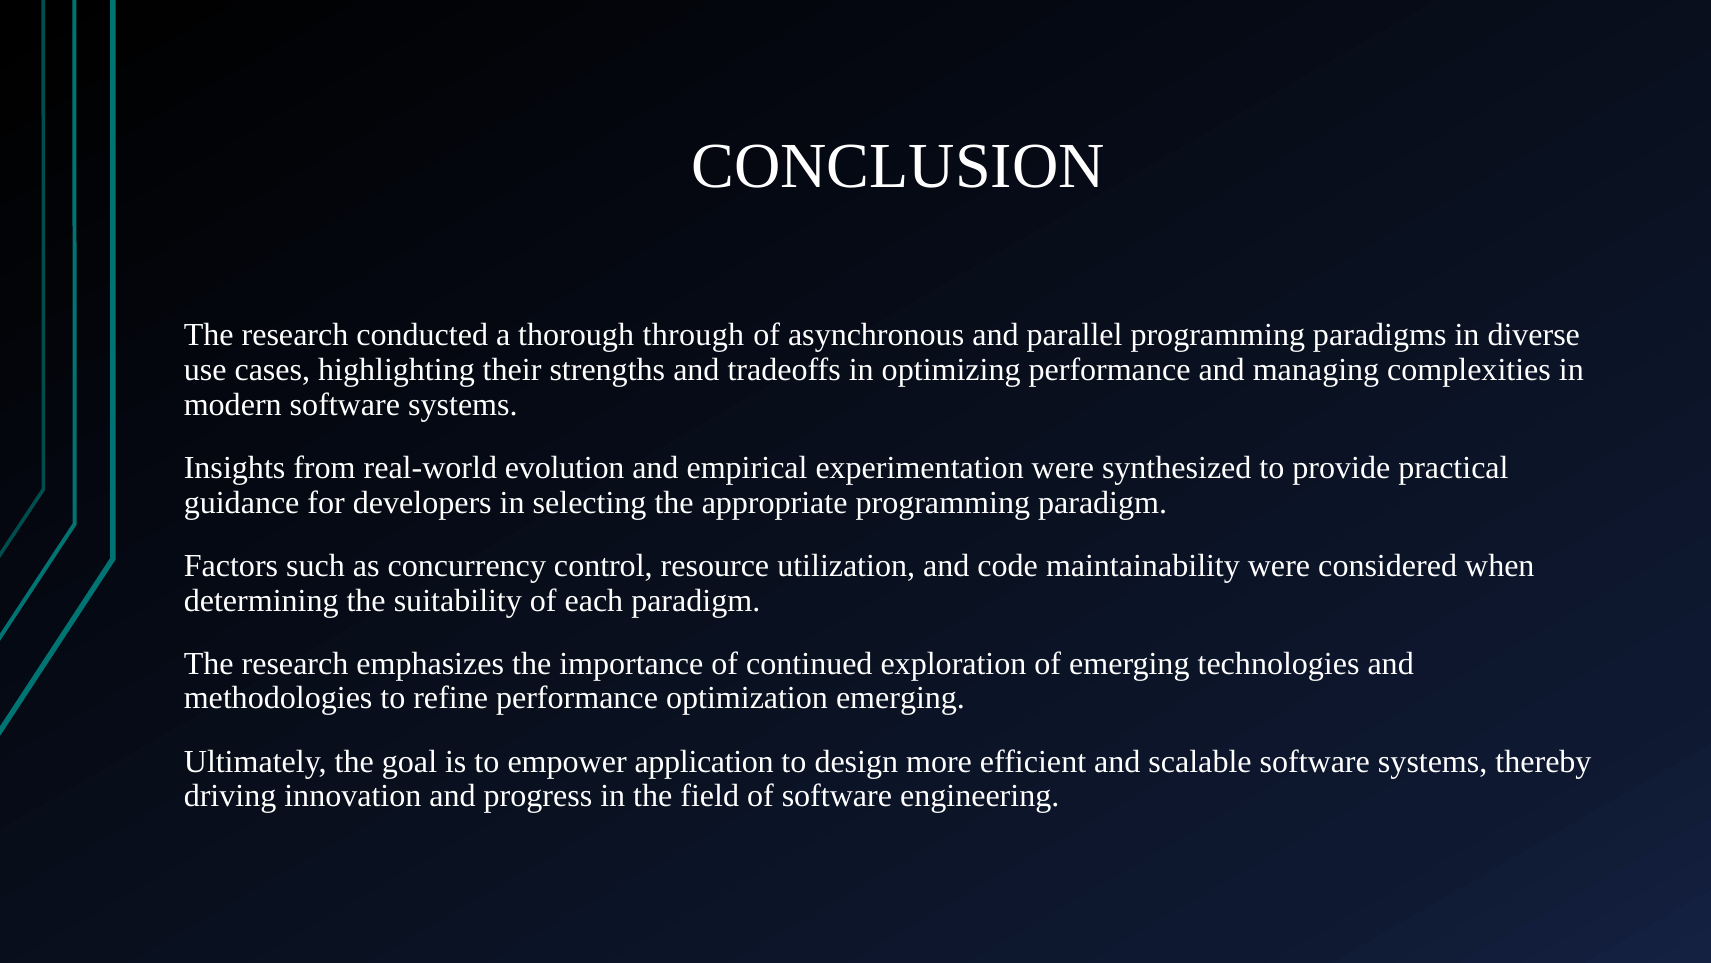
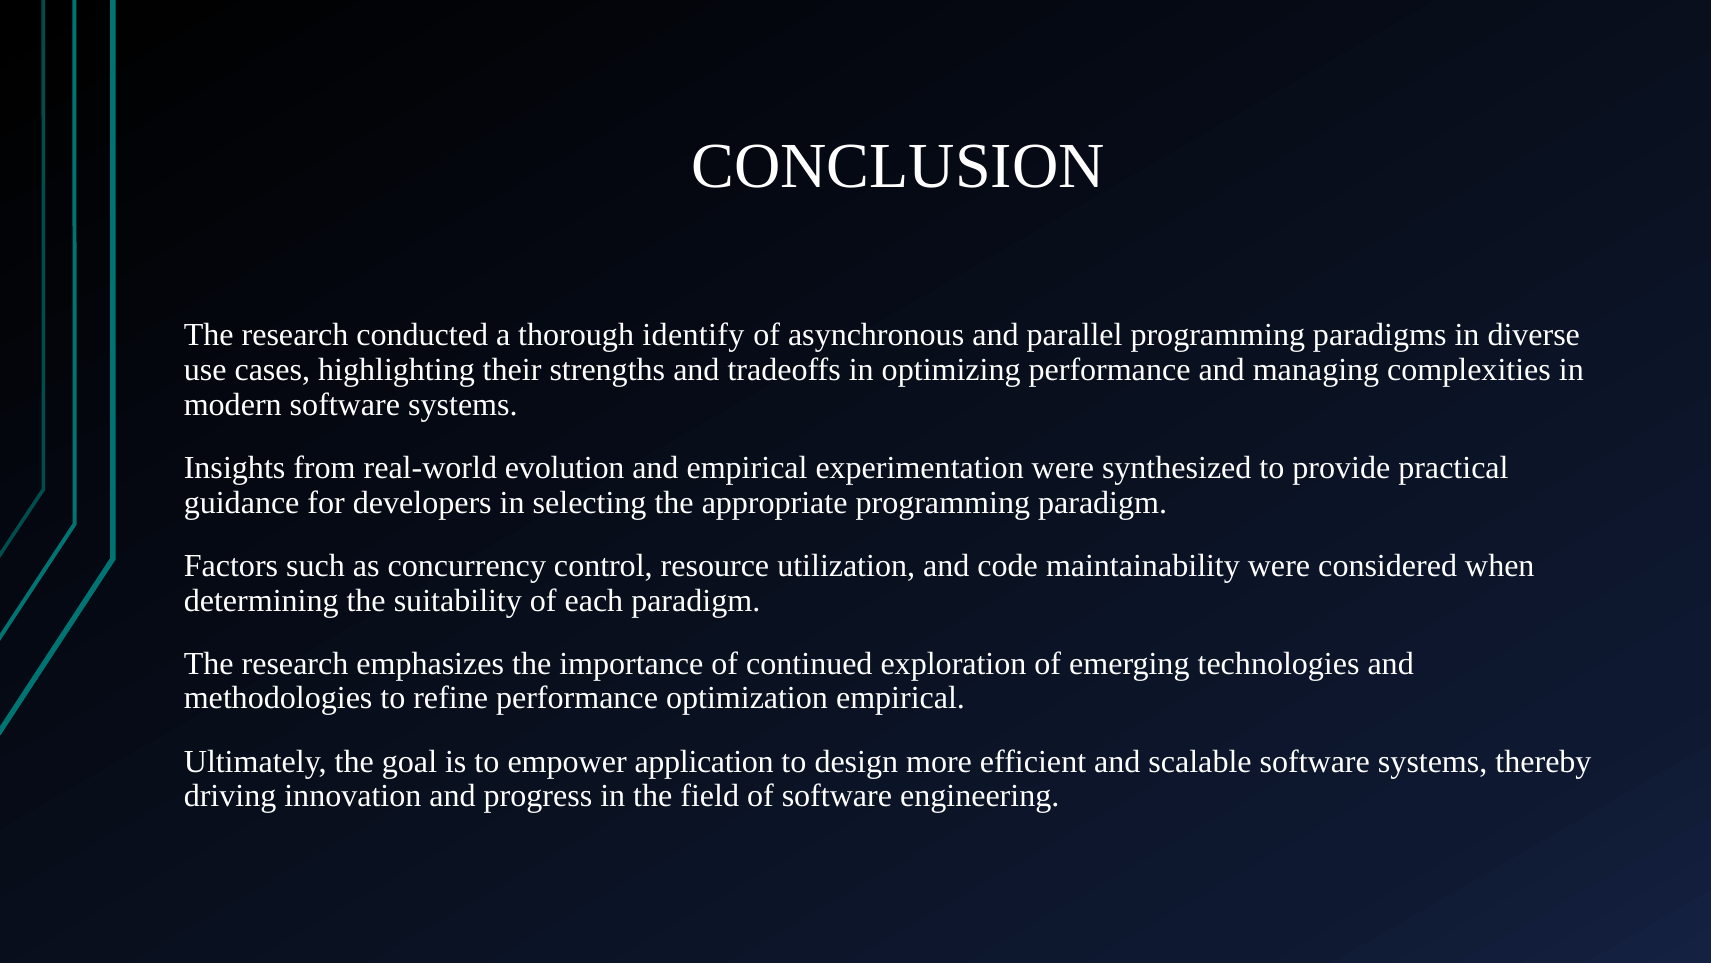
through: through -> identify (693, 335)
optimization emerging: emerging -> empirical (901, 698)
